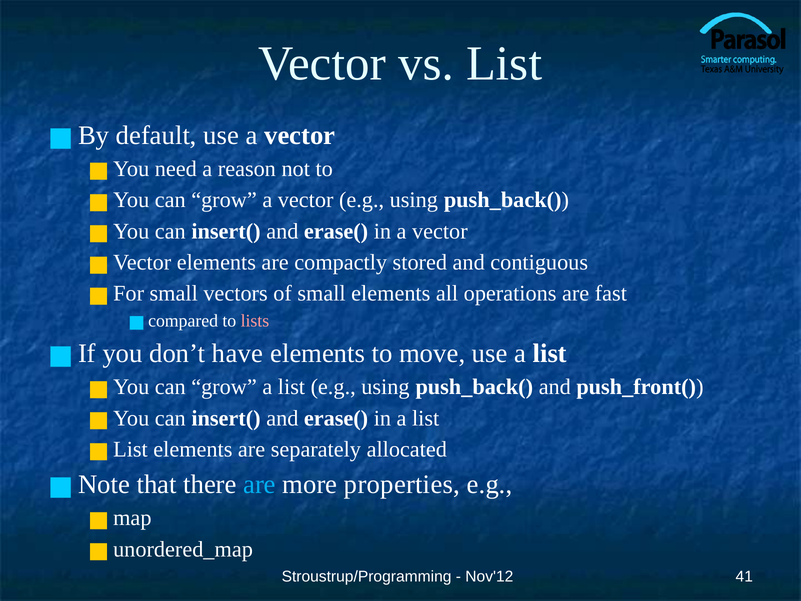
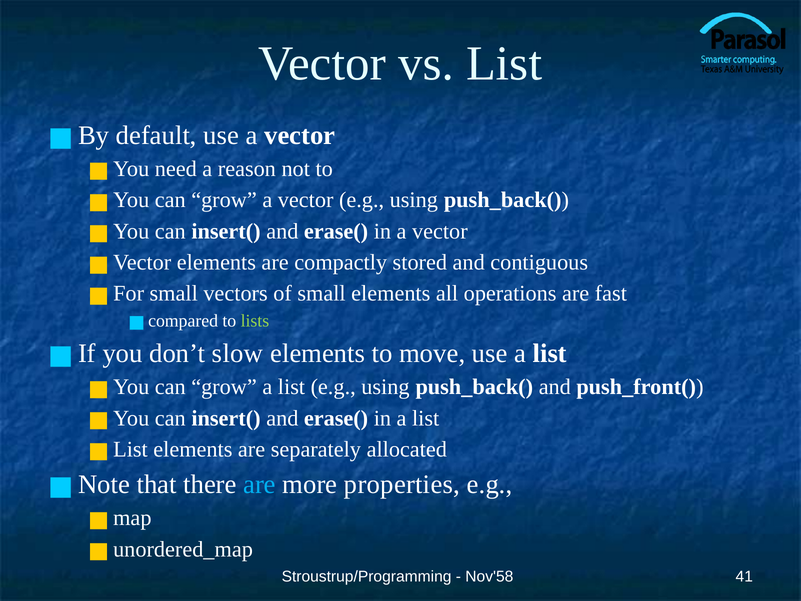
lists colour: pink -> light green (255, 321)
have: have -> slow (238, 353)
Nov'12: Nov'12 -> Nov'58 (489, 577)
